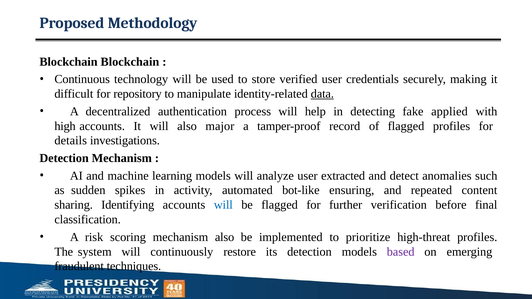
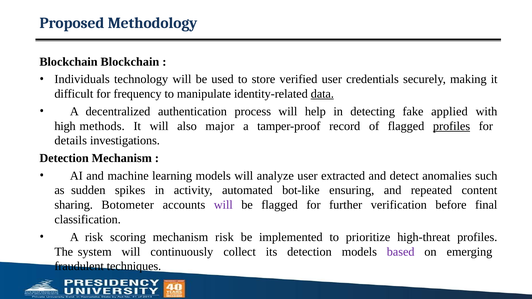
Continuous: Continuous -> Individuals (82, 79)
repository: repository -> frequency (138, 94)
high accounts: accounts -> methods (102, 126)
profiles underline: none -> present (452, 126)
Identifying: Identifying -> Botometer (128, 205)
will colour: blue -> purple (223, 205)
mechanism also: also -> risk (224, 237)
restore: restore -> collect (240, 252)
